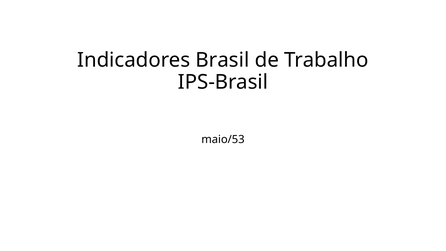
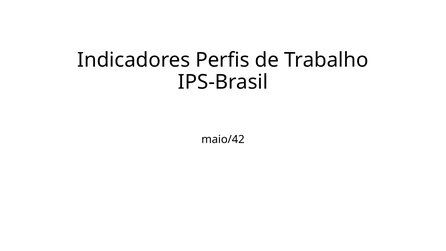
Brasil: Brasil -> Perfis (223, 60)
maio/53: maio/53 -> maio/42 (223, 139)
